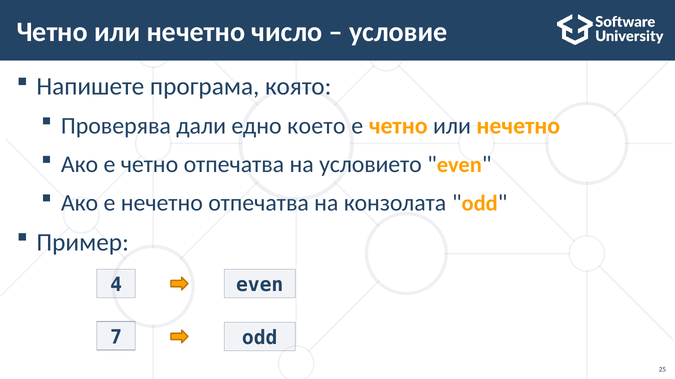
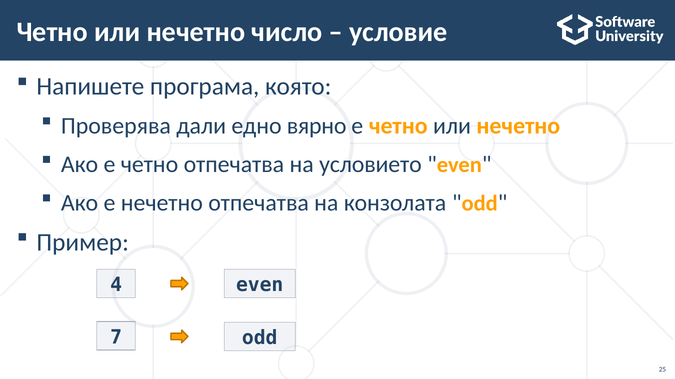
което: което -> вярно (317, 126)
